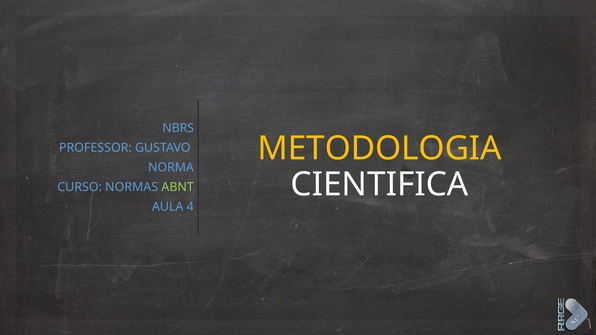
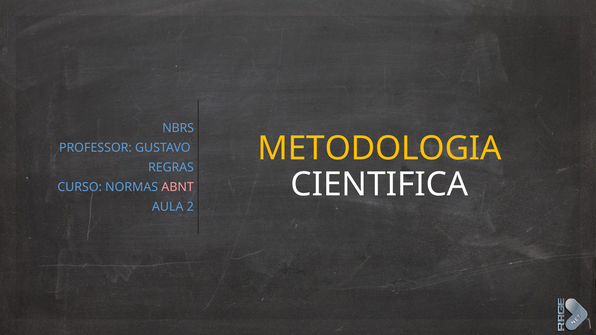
NORMA: NORMA -> REGRAS (171, 168)
ABNT colour: light green -> pink (178, 187)
4: 4 -> 2 (190, 207)
